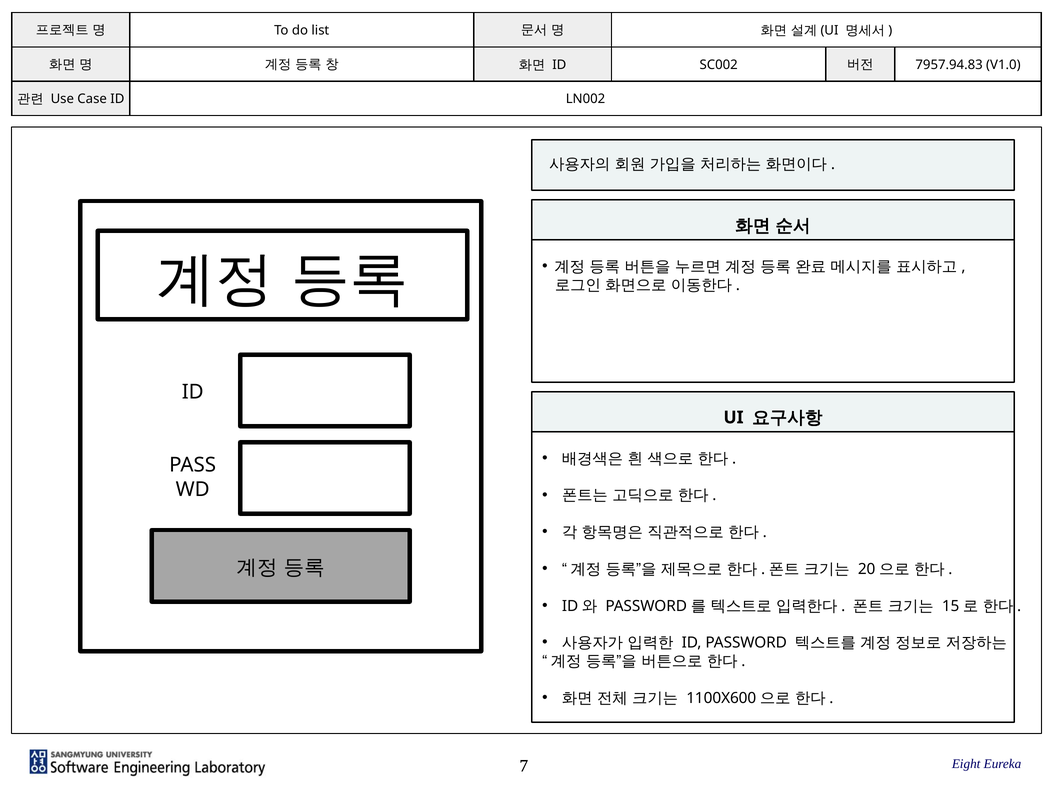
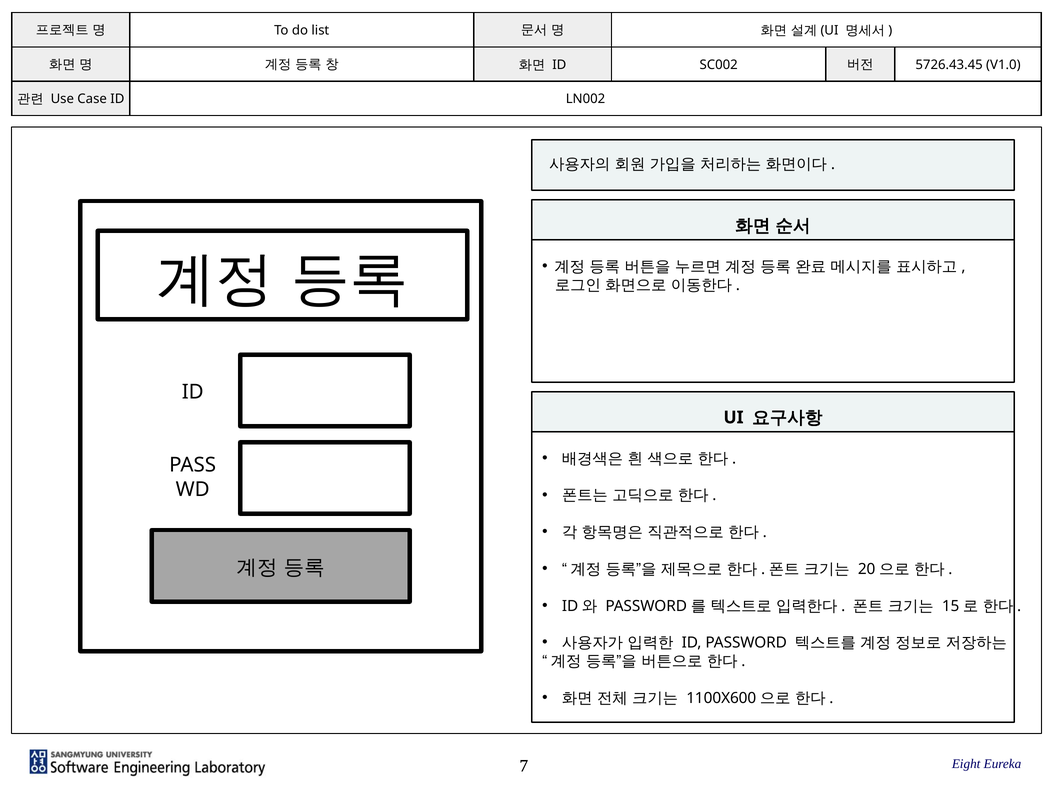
7957.94.83: 7957.94.83 -> 5726.43.45 (949, 65)
